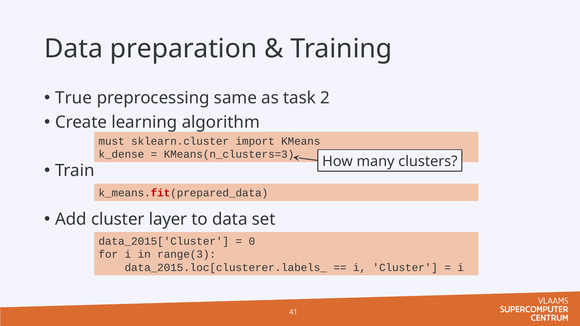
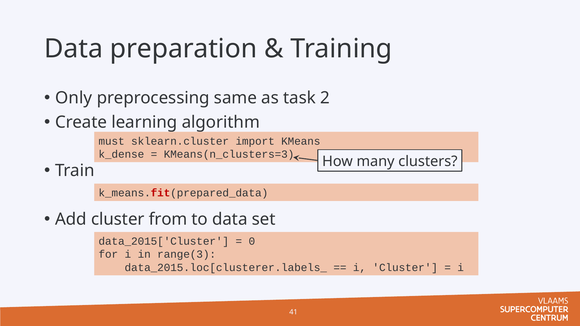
True: True -> Only (74, 98)
layer: layer -> from (168, 219)
